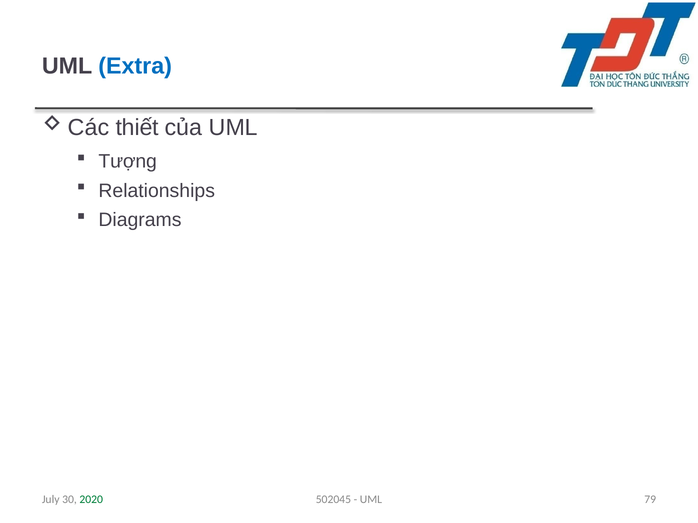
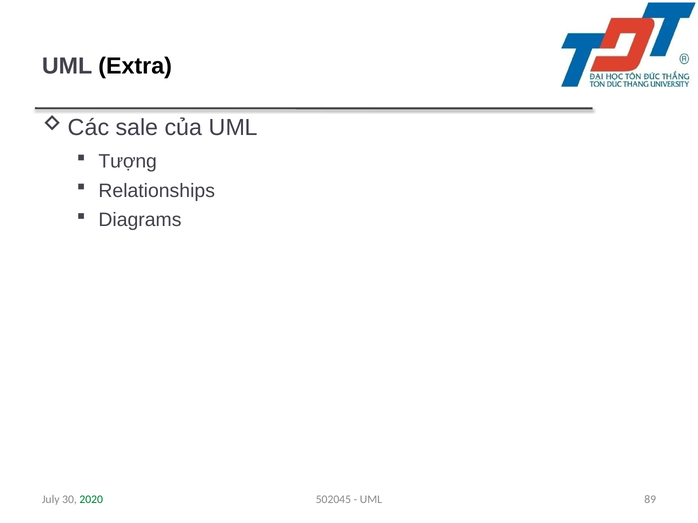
Extra colour: blue -> black (135, 66)
thiết: thiết -> sale (137, 128)
79: 79 -> 89 (650, 500)
